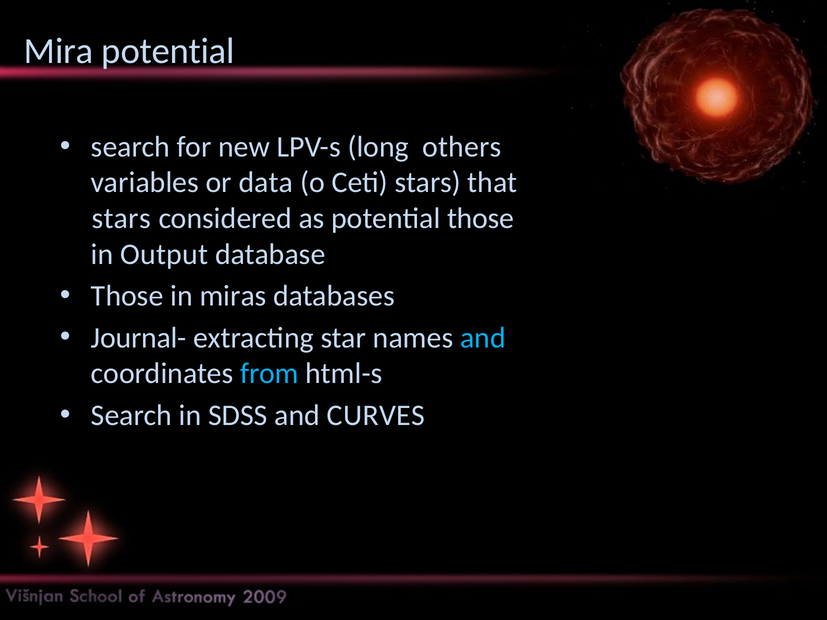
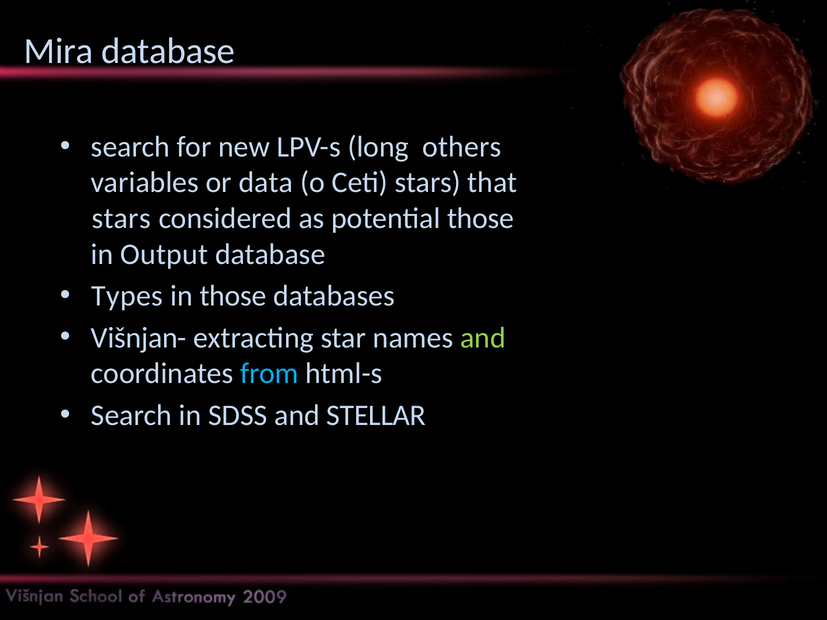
Mira potential: potential -> database (168, 51)
Those: Those -> Types (127, 296)
in miras: miras -> those (233, 296)
Journal-: Journal- -> Višnjan- (139, 338)
and colour: light blue -> light green (483, 338)
CURVES: CURVES -> STELLAR (376, 415)
